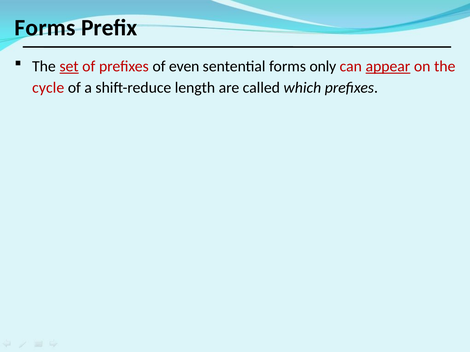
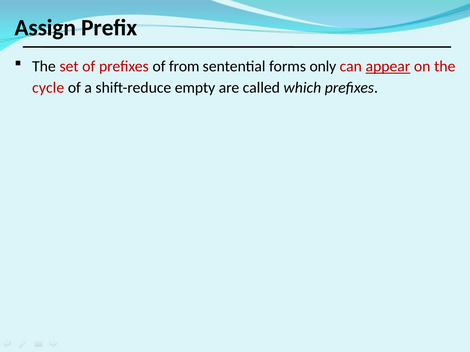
Forms: Forms -> Assign (45, 28)
set underline: present -> none (69, 66)
even: even -> from (184, 66)
length: length -> empty (195, 88)
